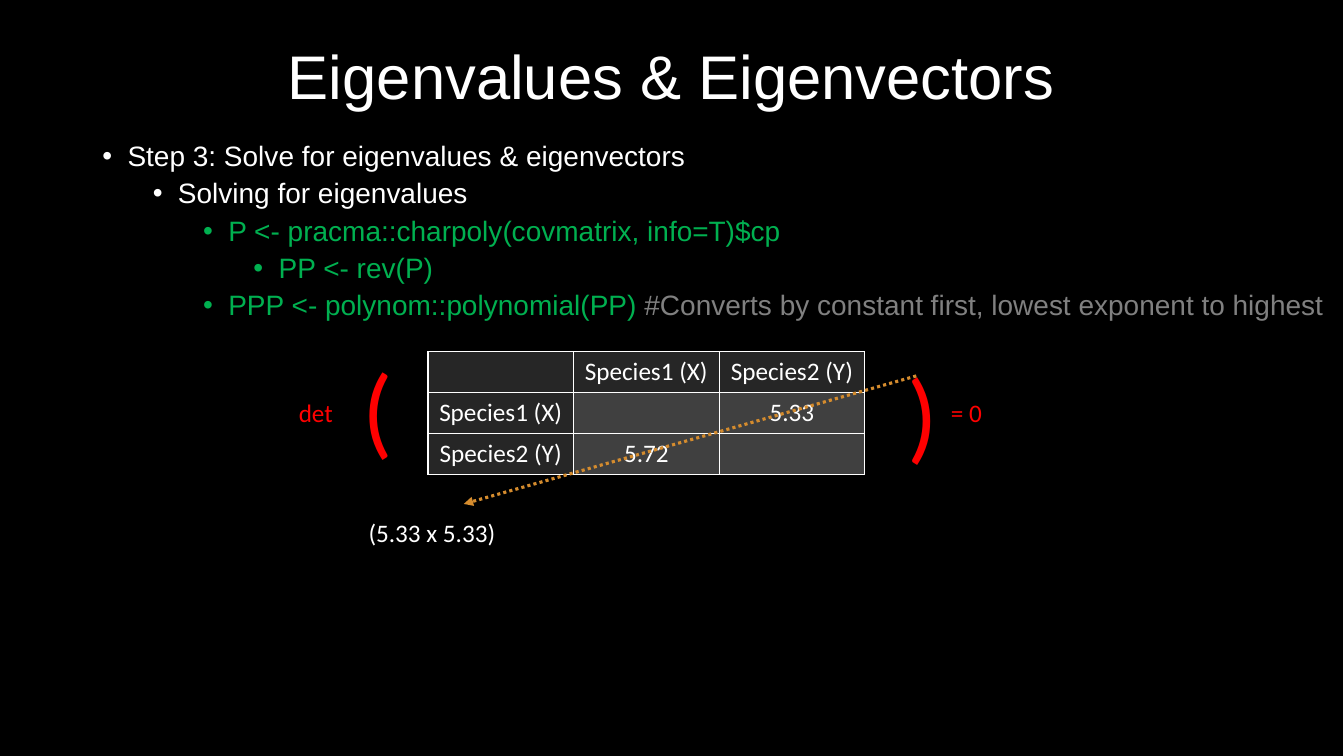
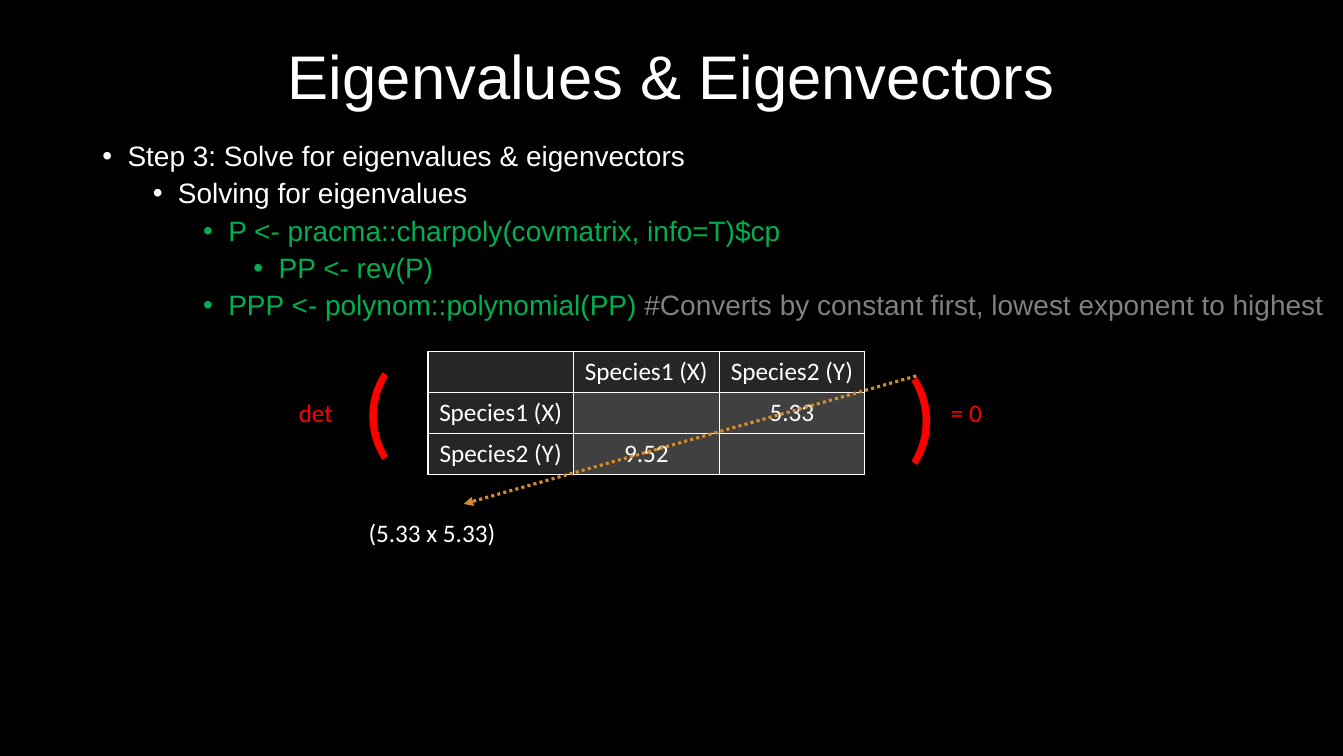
5.72: 5.72 -> 9.52 (646, 454)
